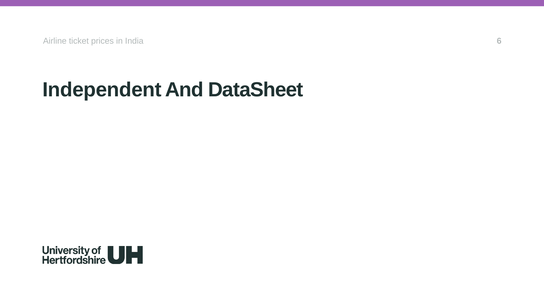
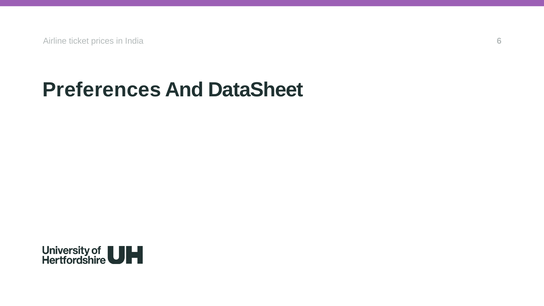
Independent: Independent -> Preferences (102, 90)
